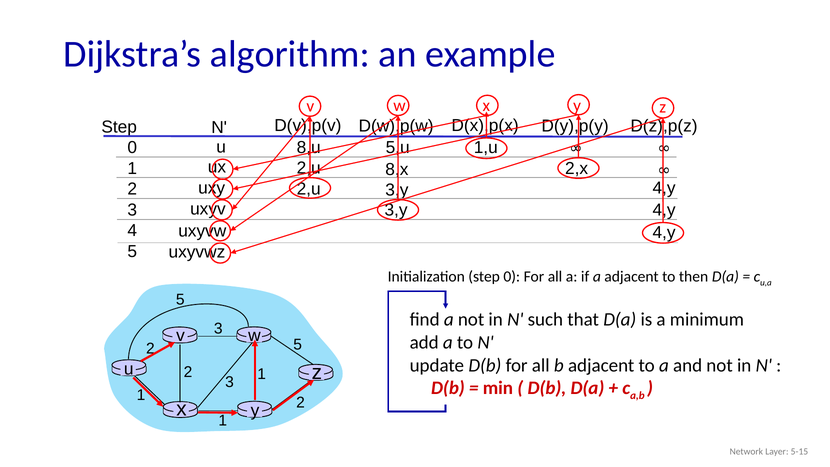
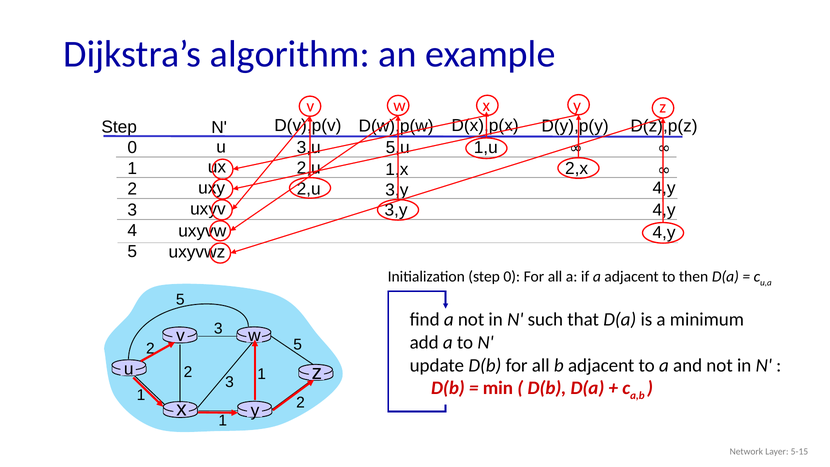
8,u: 8,u -> 3,u (309, 148)
8,x: 8,x -> 1,x (397, 169)
